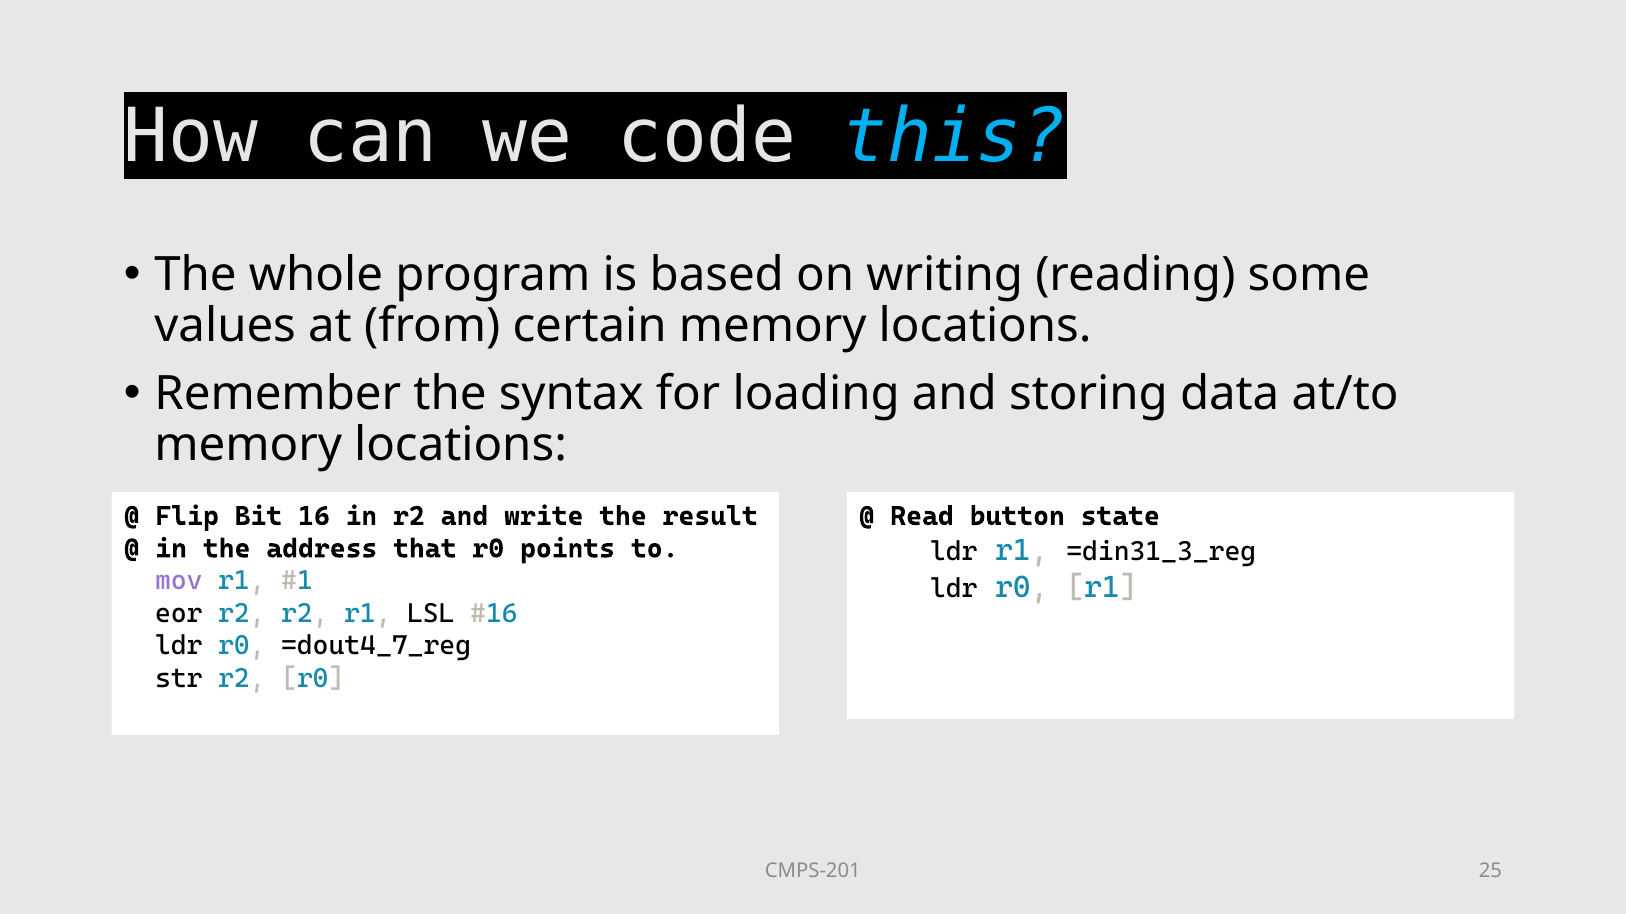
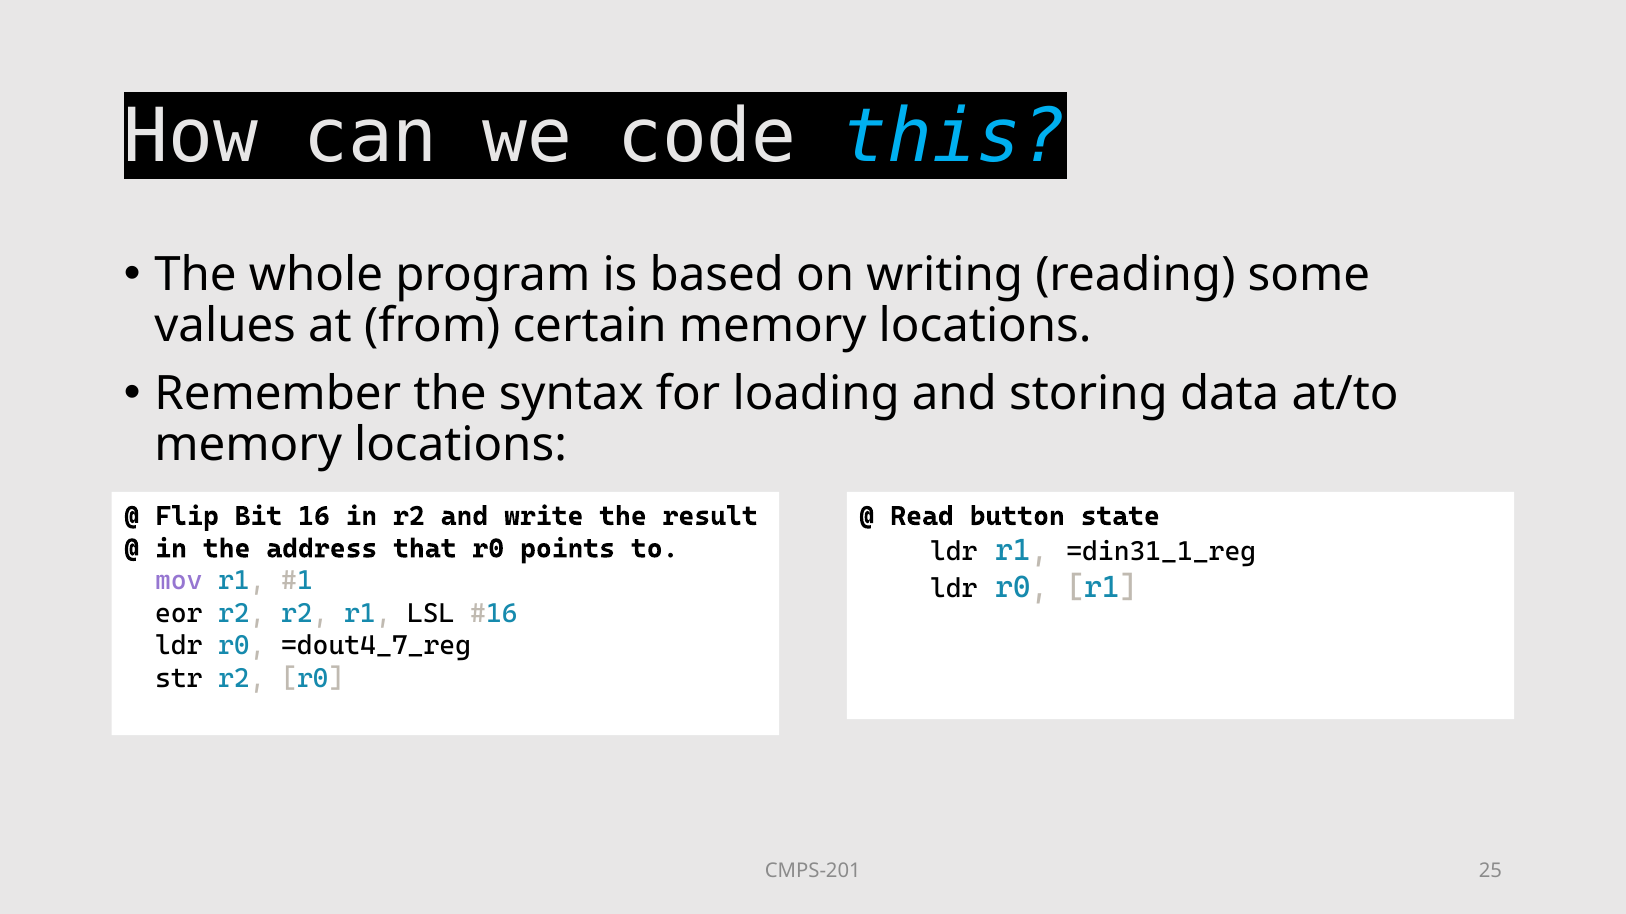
=din31_3_reg: =din31_3_reg -> =din31_1_reg (1161, 552)
